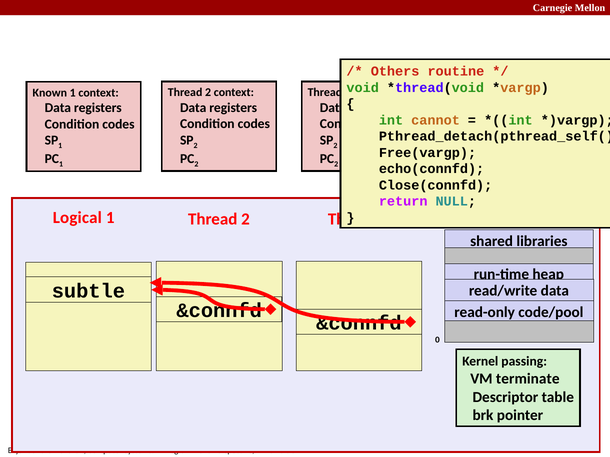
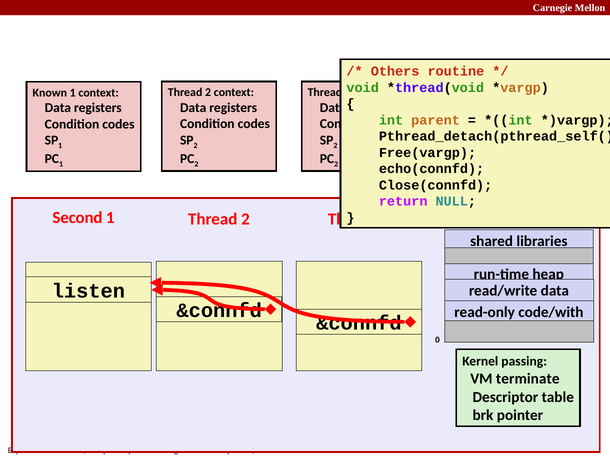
cannot: cannot -> parent (436, 120)
Logical: Logical -> Second (77, 218)
subtle: subtle -> listen (88, 291)
code/pool: code/pool -> code/with (551, 313)
